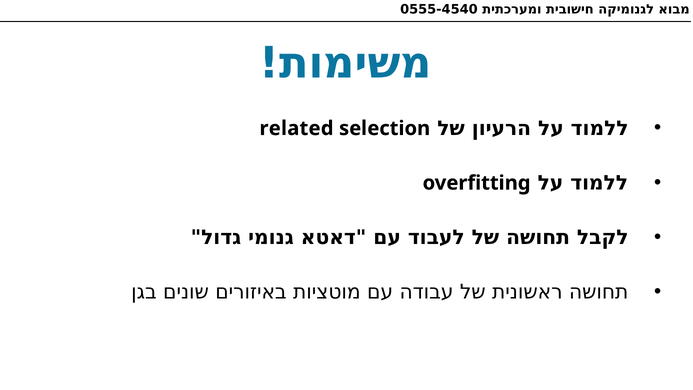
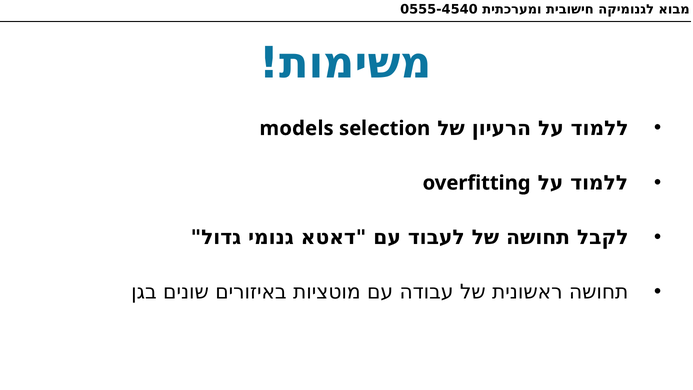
related: related -> models (297, 128)
